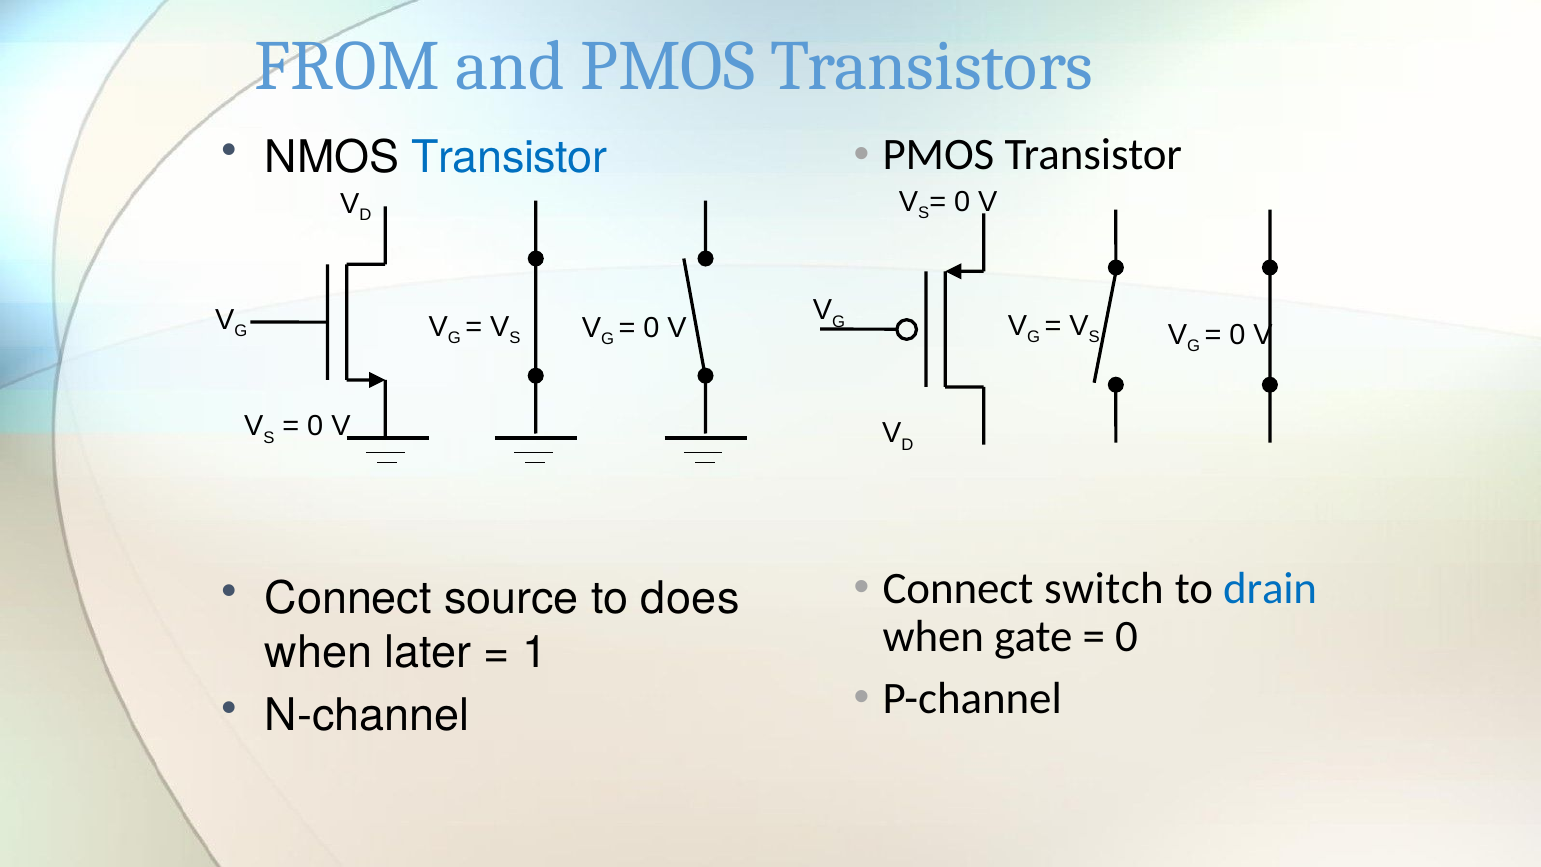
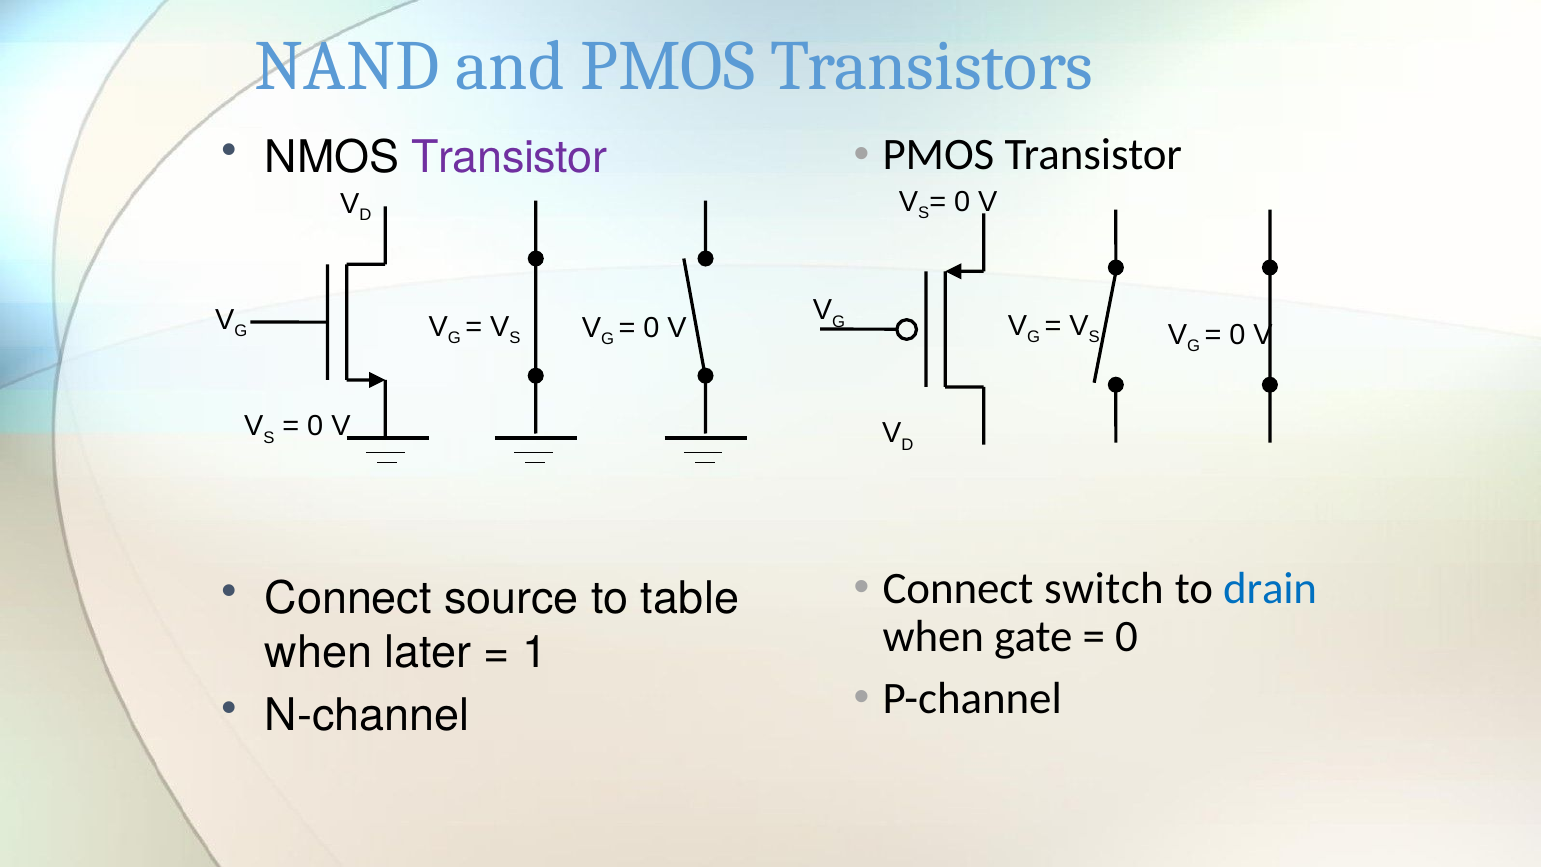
FROM: FROM -> NAND (347, 67)
Transistor colour: blue -> purple (509, 158)
does: does -> table (690, 599)
